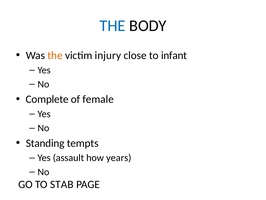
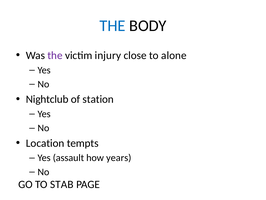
the colour: orange -> purple (55, 55)
infant: infant -> alone (174, 55)
Complete: Complete -> Nightclub (47, 99)
female: female -> station (98, 99)
Standing: Standing -> Location (45, 143)
